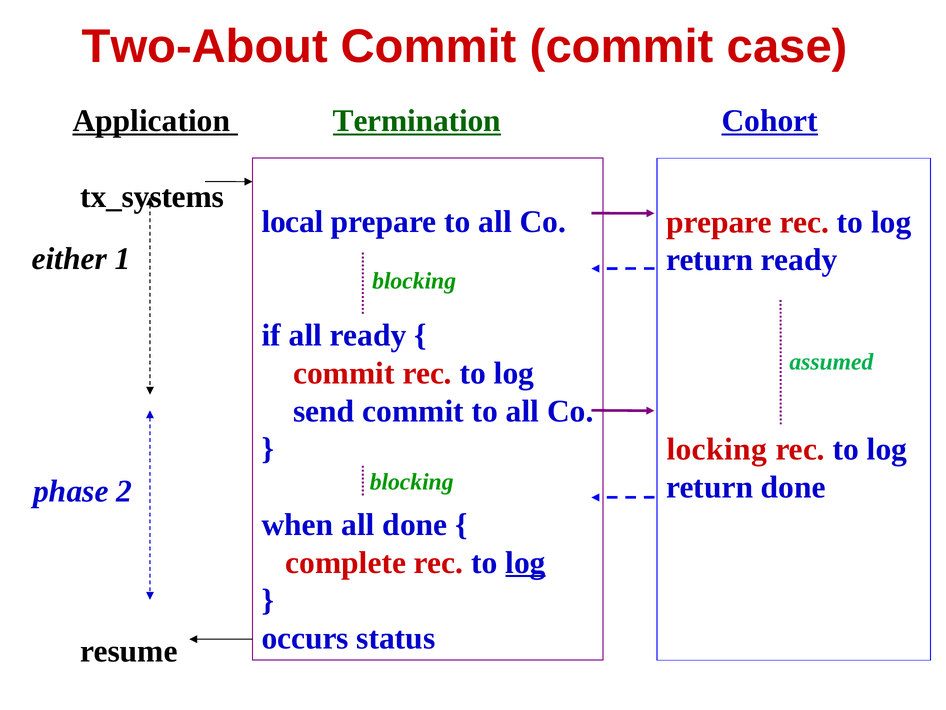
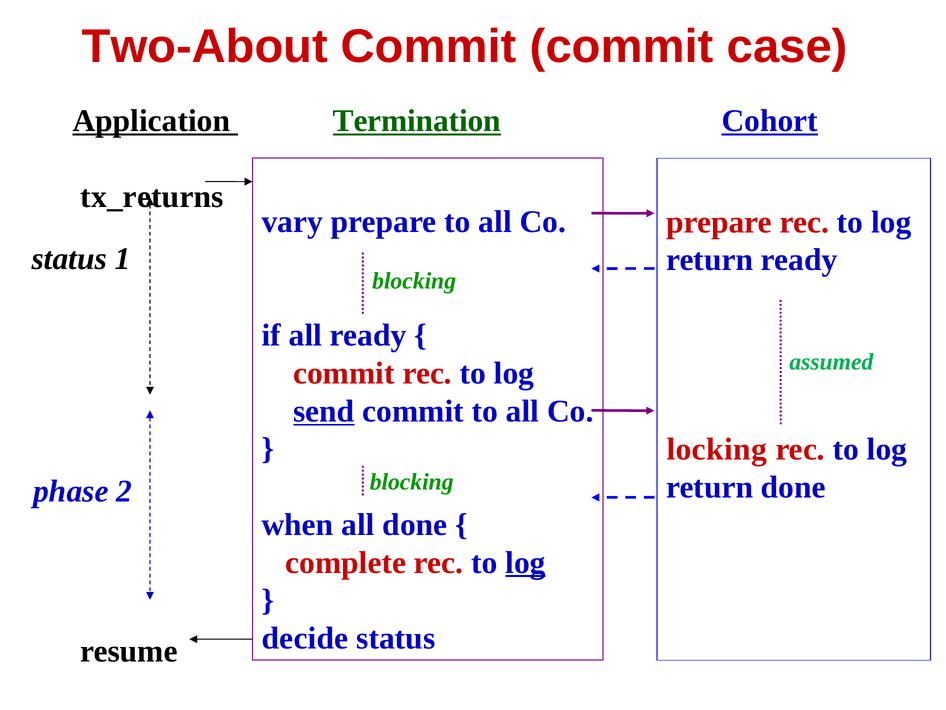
tx_systems: tx_systems -> tx_returns (152, 197)
local: local -> vary (292, 222)
either: either -> status (69, 259)
send underline: none -> present (324, 411)
occurs: occurs -> decide (305, 638)
